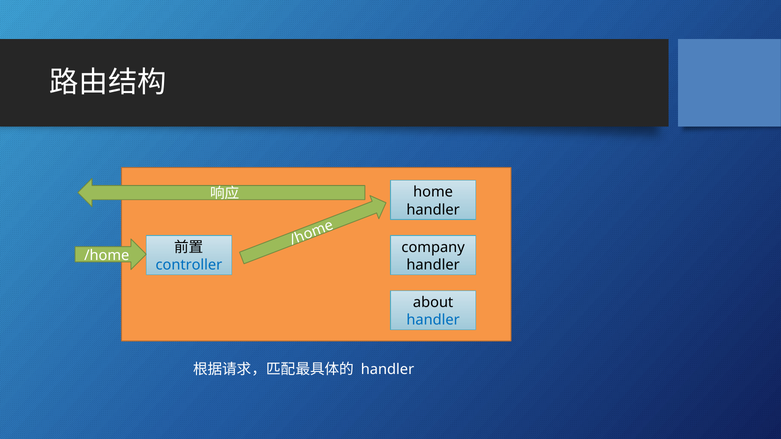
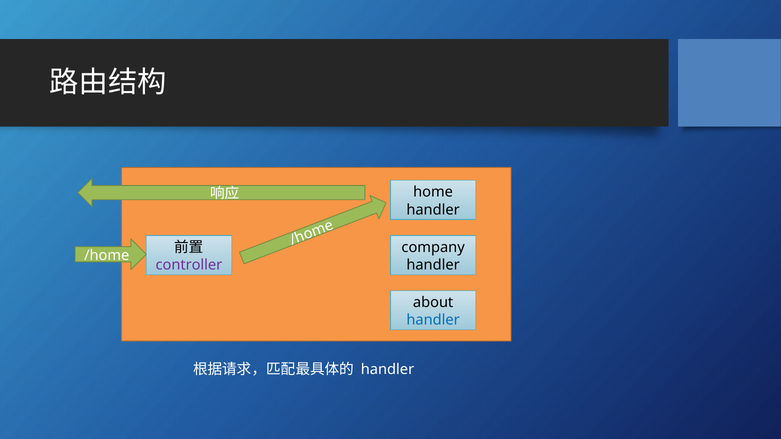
controller colour: blue -> purple (189, 265)
